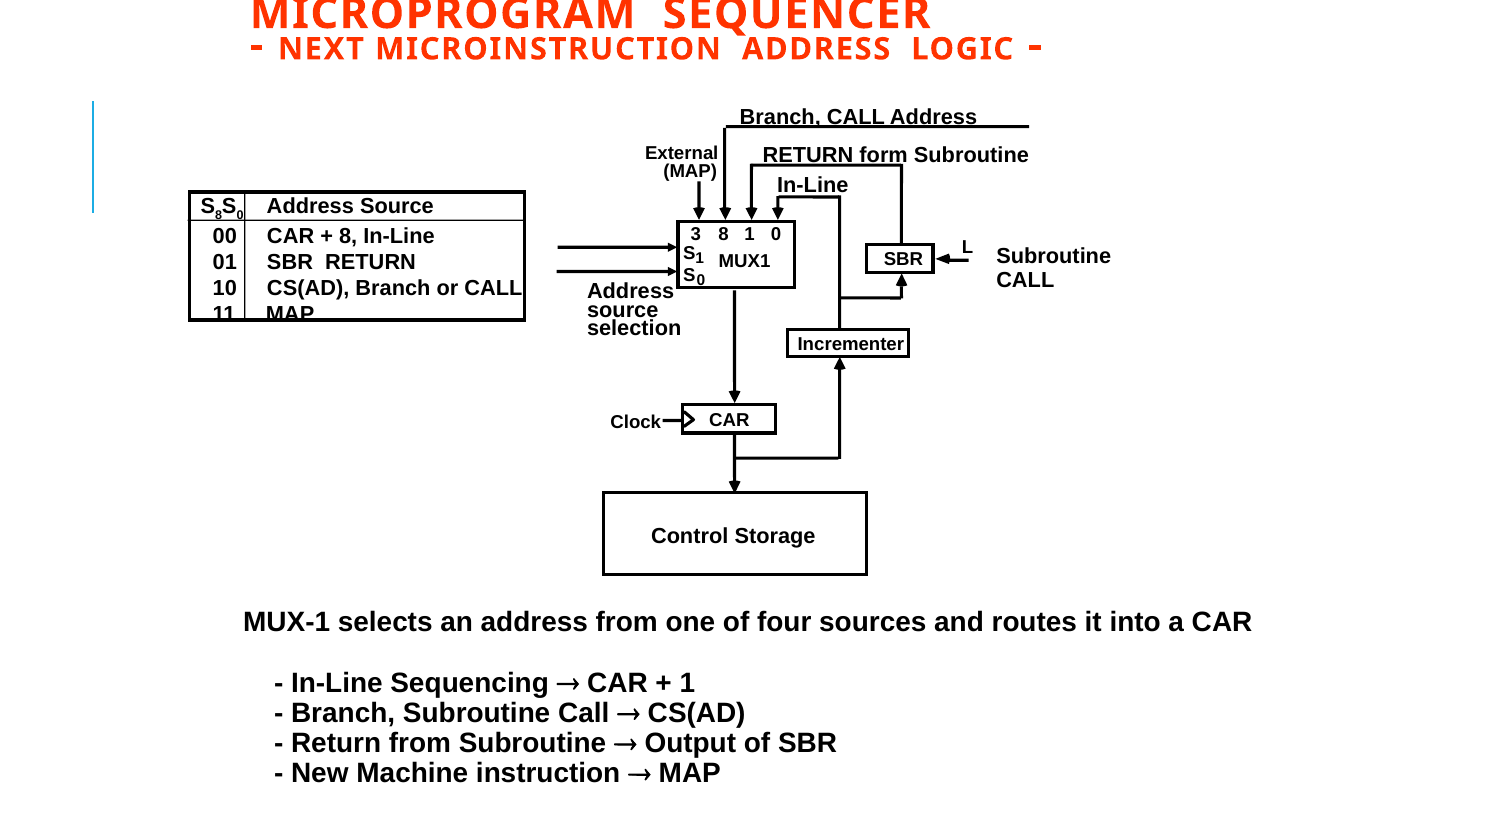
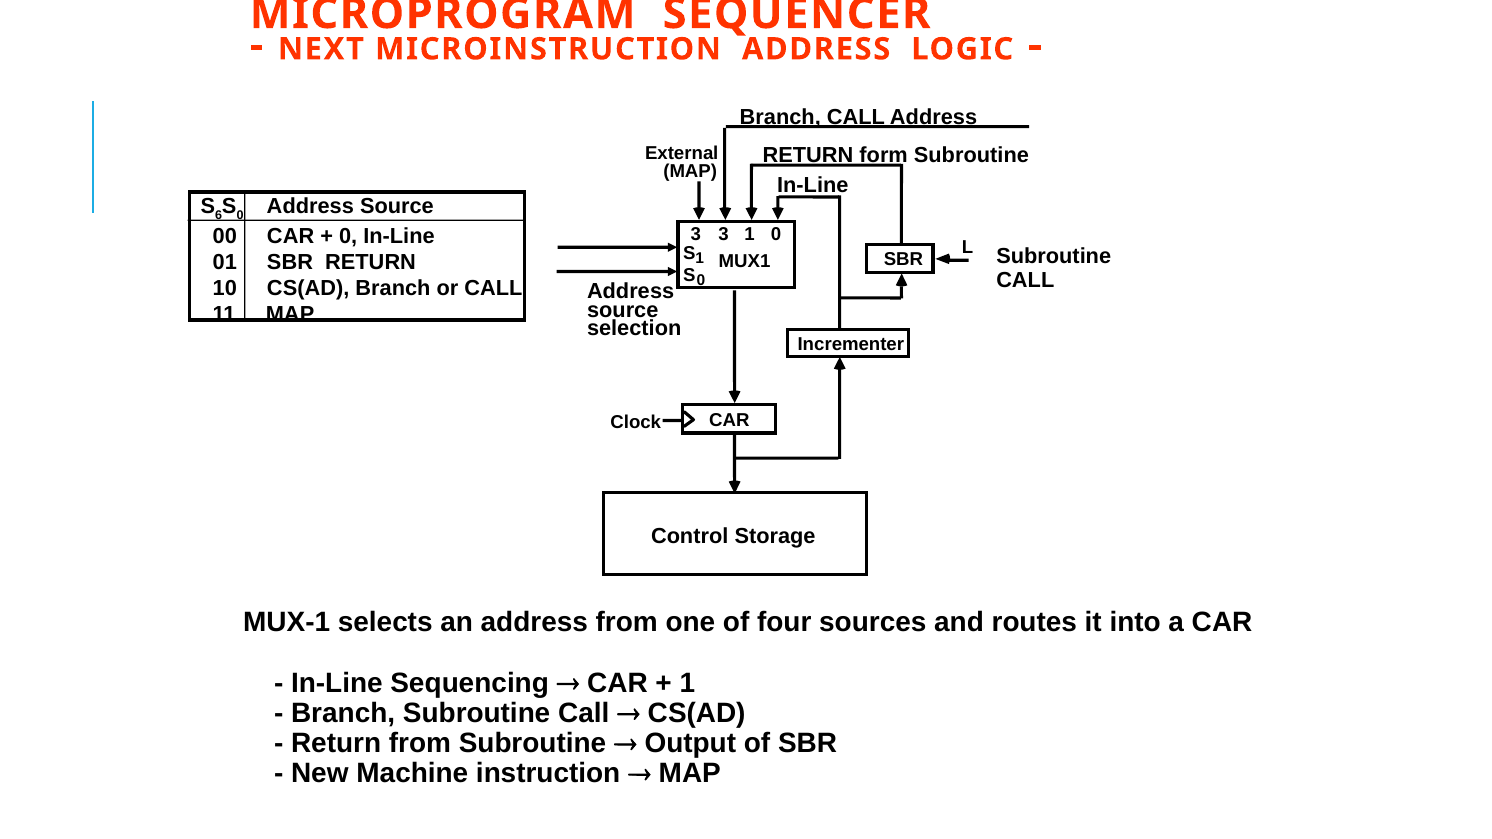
S 8: 8 -> 6 (219, 215)
3 8: 8 -> 3 (724, 234)
8: 8 -> 0 (348, 236)
